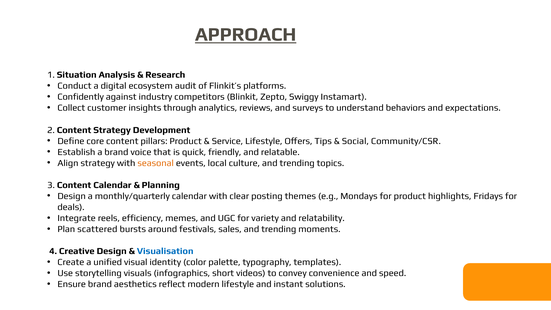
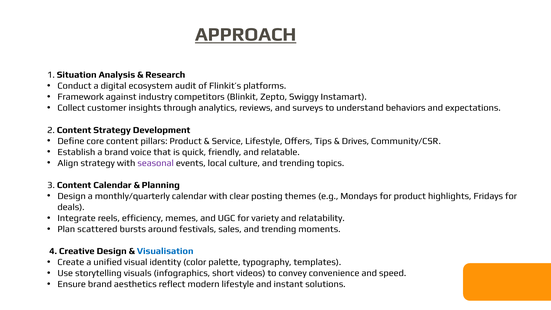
Confidently: Confidently -> Framework (81, 97)
Social: Social -> Drives (355, 141)
seasonal colour: orange -> purple (156, 163)
